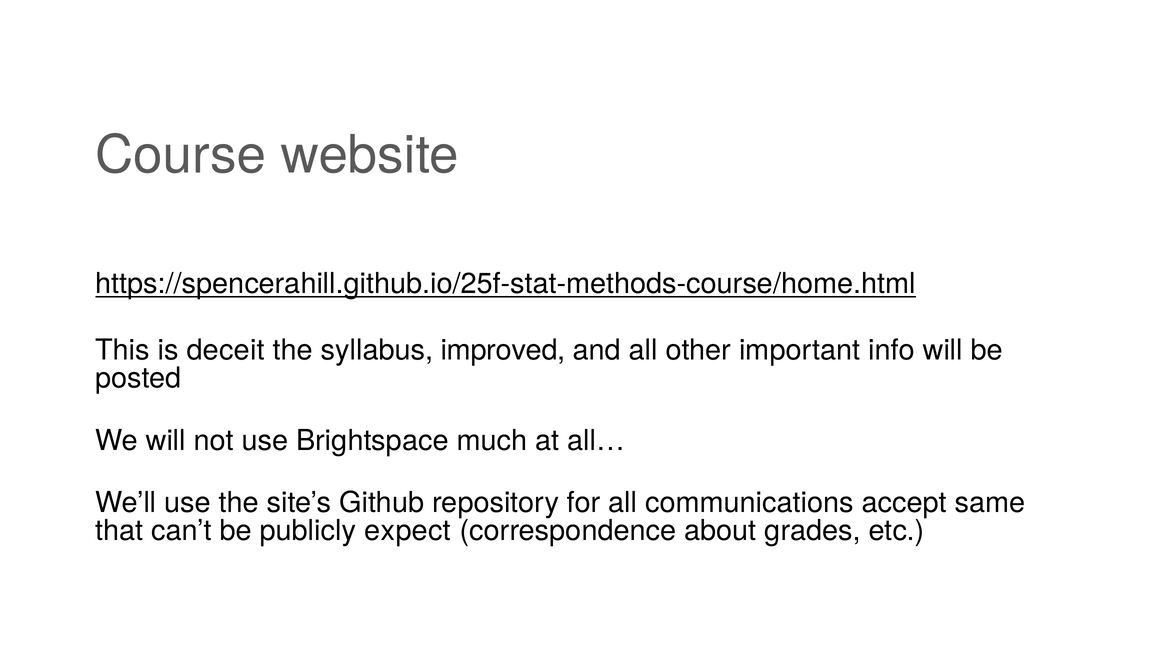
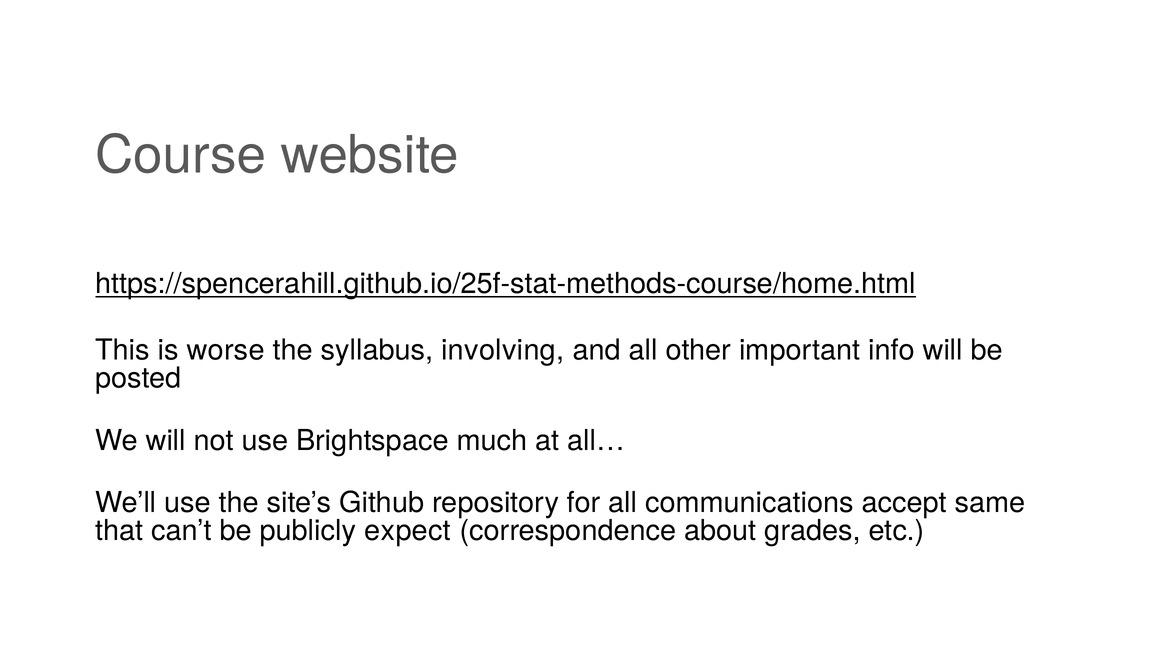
deceit: deceit -> worse (226, 350)
improved: improved -> involving (503, 350)
